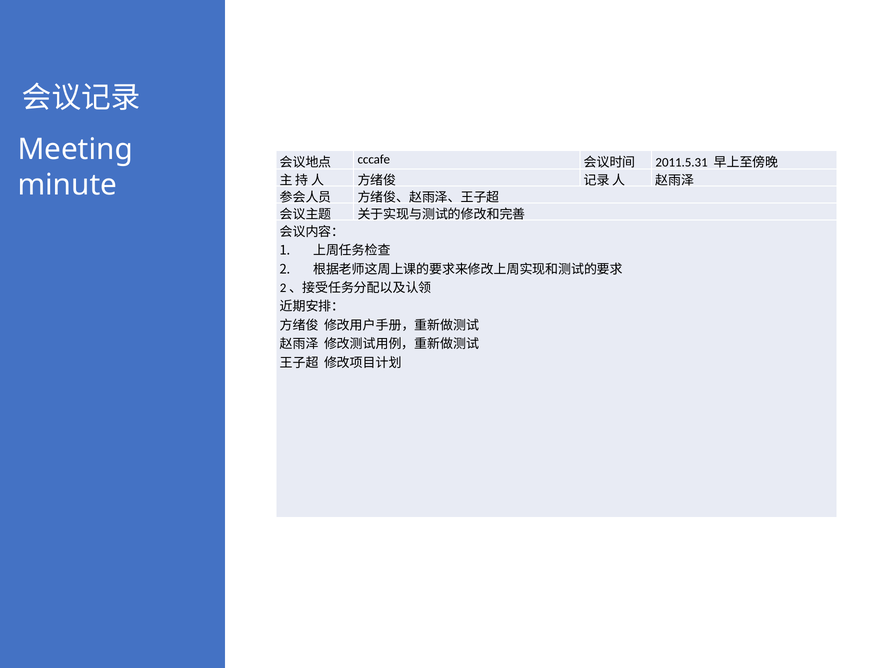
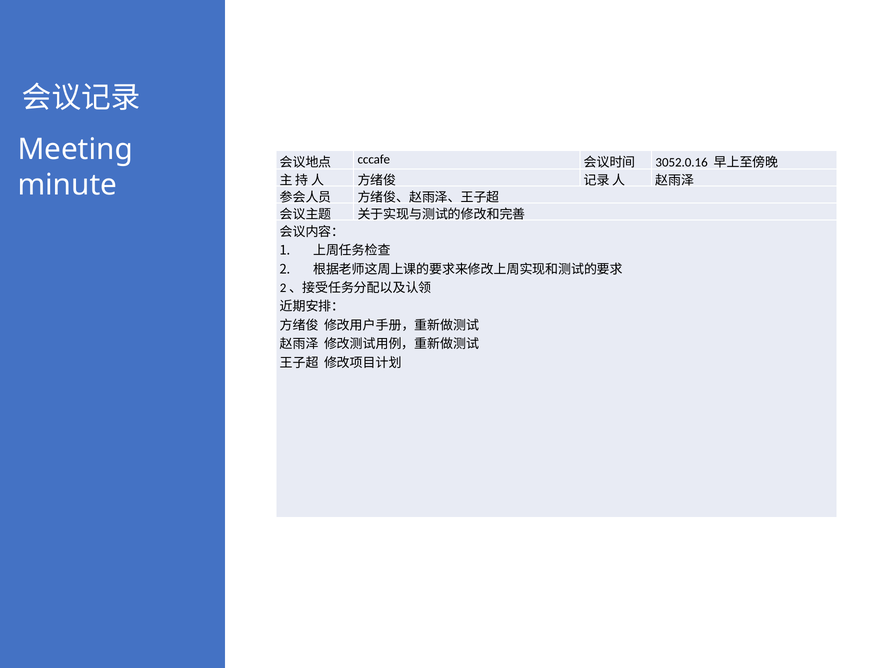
2011.5.31: 2011.5.31 -> 3052.0.16 (682, 162)
